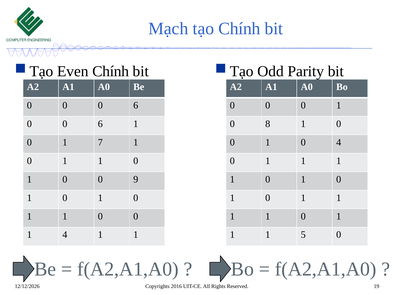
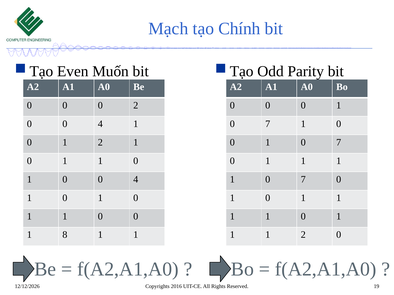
Even Chính: Chính -> Muốn (111, 71)
0 0 0 6: 6 -> 2 (136, 106)
6: 6 -> 4 (100, 124)
8: 8 -> 7 (268, 124)
0 1 7: 7 -> 2 (100, 143)
4: 4 -> 7 (339, 143)
1 0 0 9: 9 -> 4 (136, 180)
1: 1 -> 7 (303, 180)
1 4: 4 -> 8 (65, 235)
1 1 5: 5 -> 2 (303, 235)
